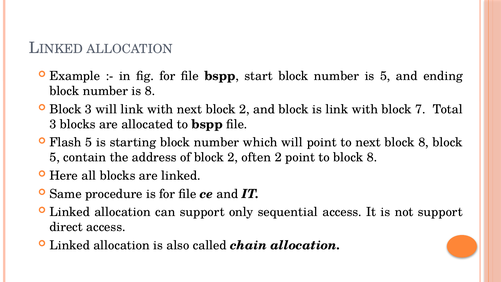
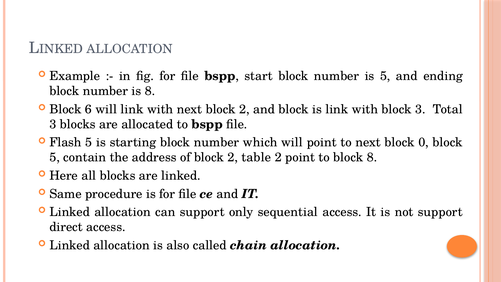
Block 3: 3 -> 6 (88, 109)
block 7: 7 -> 3 (420, 109)
next block 8: 8 -> 0 (424, 142)
often: often -> table (256, 157)
